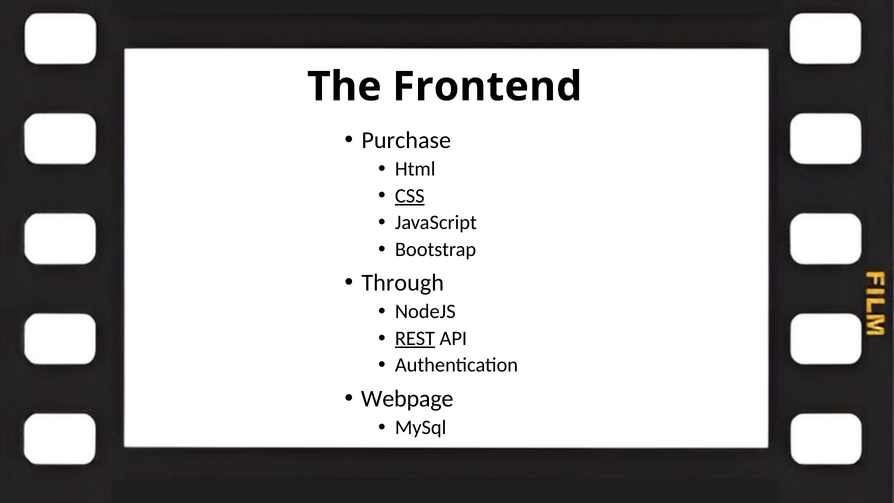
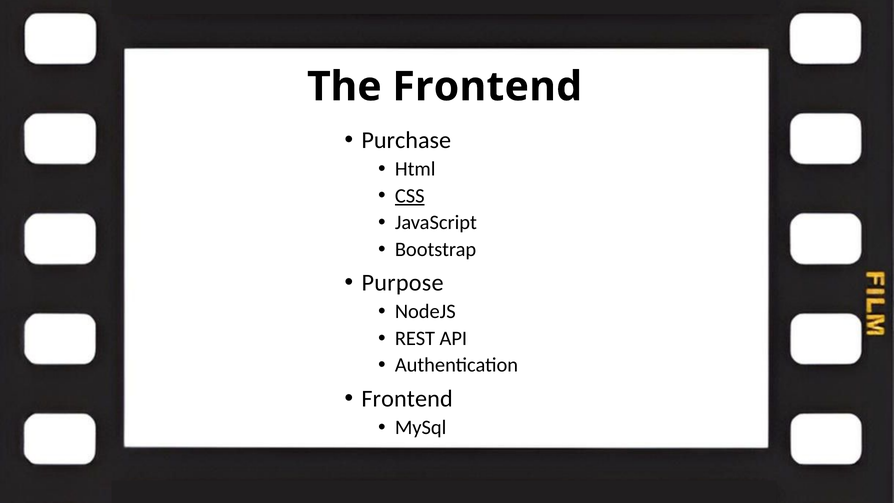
Through: Through -> Purpose (403, 283)
REST underline: present -> none (415, 338)
Webpage: Webpage -> Frontend (407, 399)
